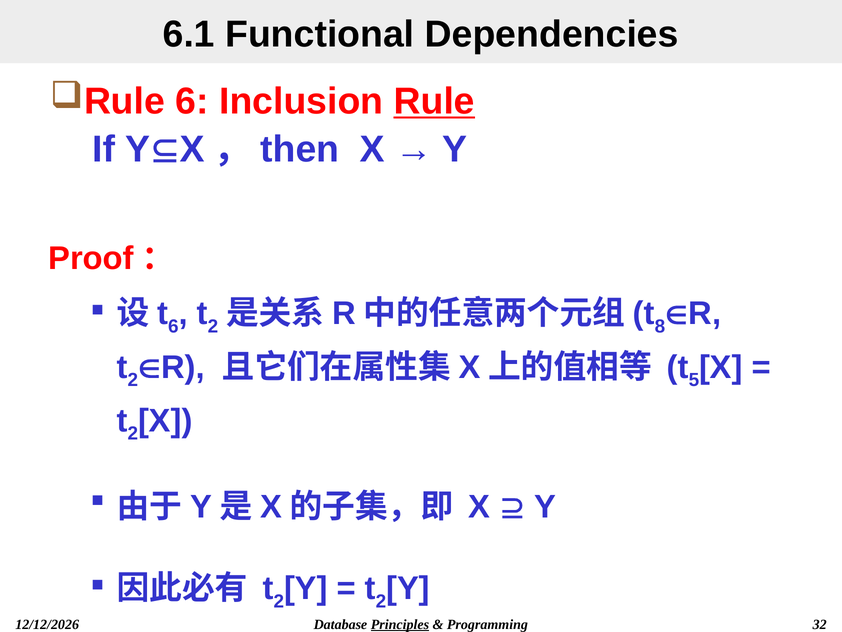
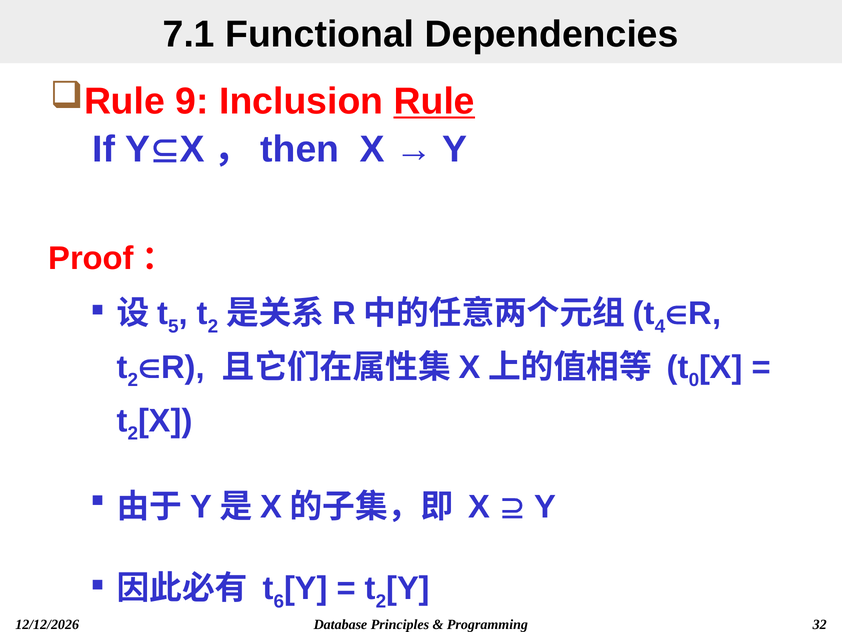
6.1: 6.1 -> 7.1 (189, 34)
6: 6 -> 9 (192, 101)
6: 6 -> 5 (173, 326)
8: 8 -> 4 (660, 326)
5: 5 -> 0 (694, 380)
2: 2 -> 6 (279, 601)
Principles underline: present -> none (400, 624)
